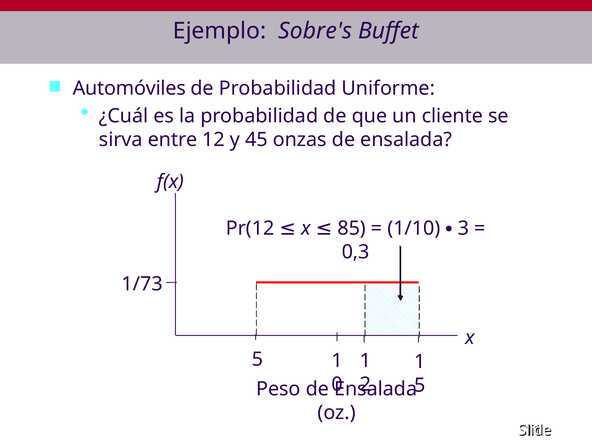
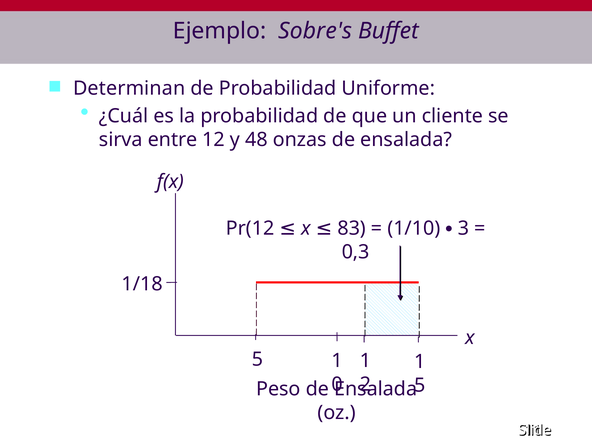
Automóviles: Automóviles -> Determinan (129, 88)
45: 45 -> 48 (256, 140)
85: 85 -> 83 (352, 228)
1/73: 1/73 -> 1/18 (142, 284)
